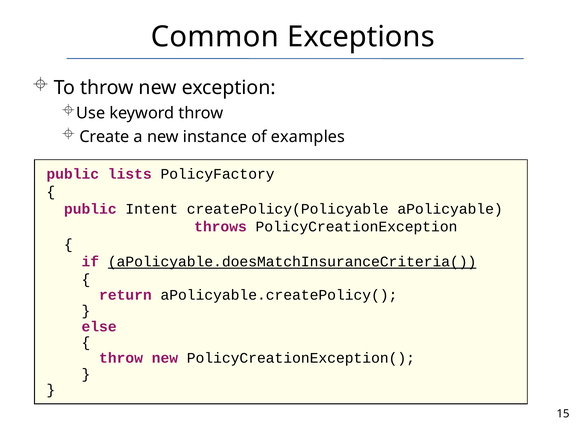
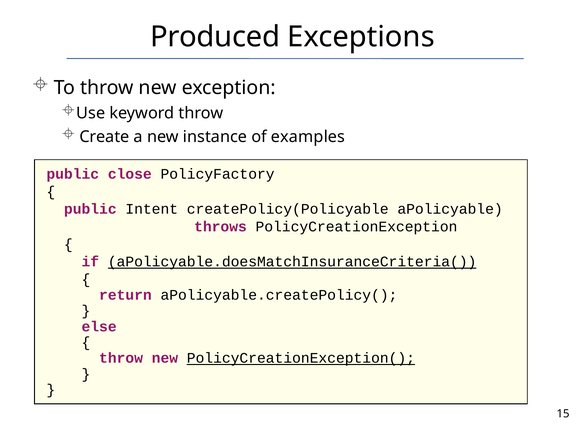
Common: Common -> Produced (215, 37)
lists: lists -> close (130, 174)
PolicyCreationException( underline: none -> present (301, 358)
